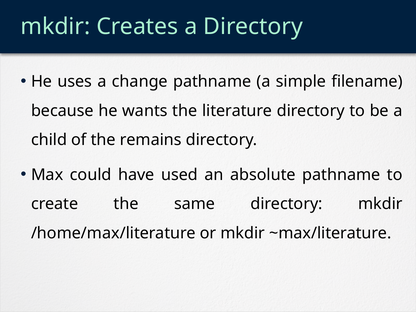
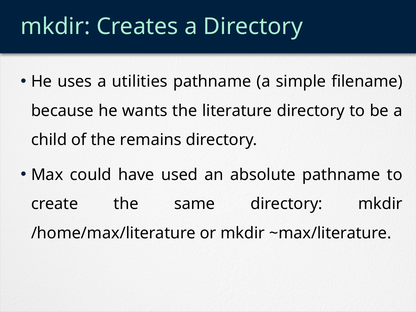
change: change -> utilities (140, 82)
